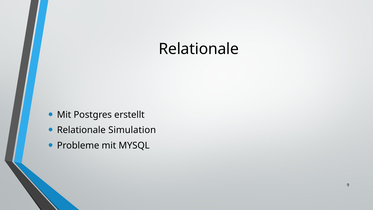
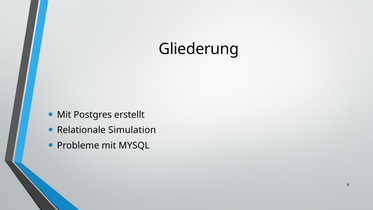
Relationale: Relationale -> Gliederung (199, 49)
